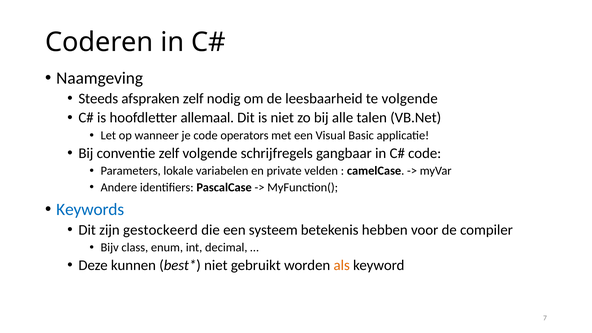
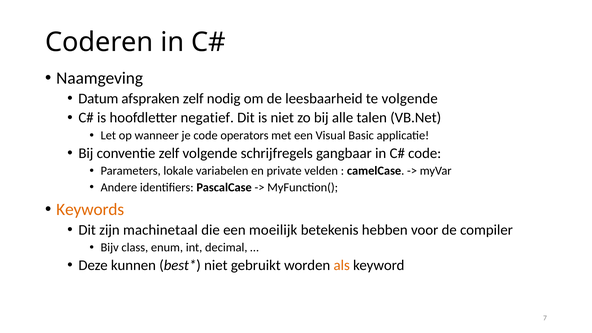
Steeds: Steeds -> Datum (98, 99)
allemaal: allemaal -> negatief (207, 118)
Keywords colour: blue -> orange (90, 209)
gestockeerd: gestockeerd -> machinetaal (160, 230)
systeem: systeem -> moeilijk (273, 230)
